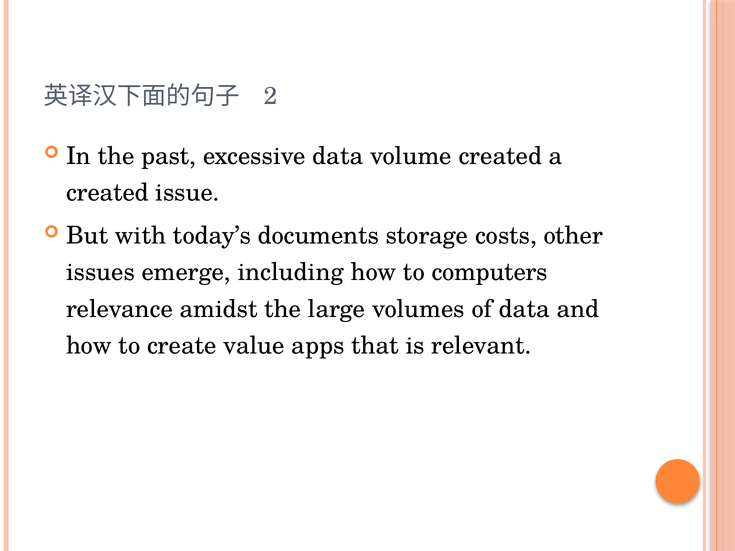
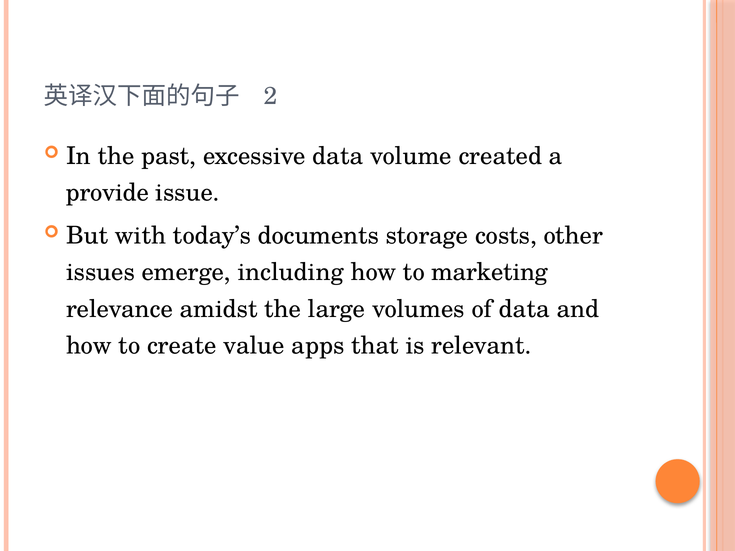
created: created -> provide (107, 193)
computers: computers -> marketing (490, 272)
